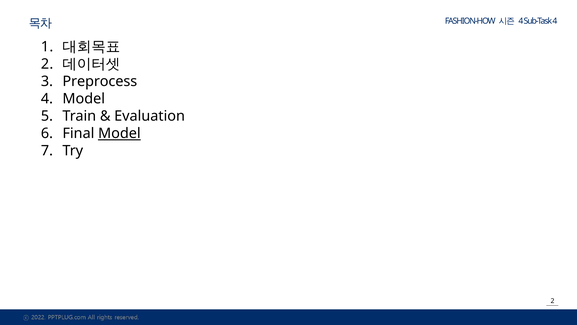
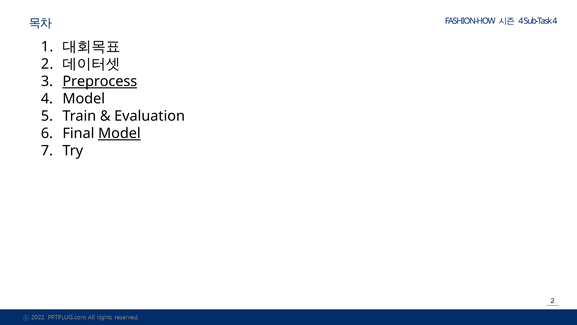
Preprocess underline: none -> present (100, 81)
